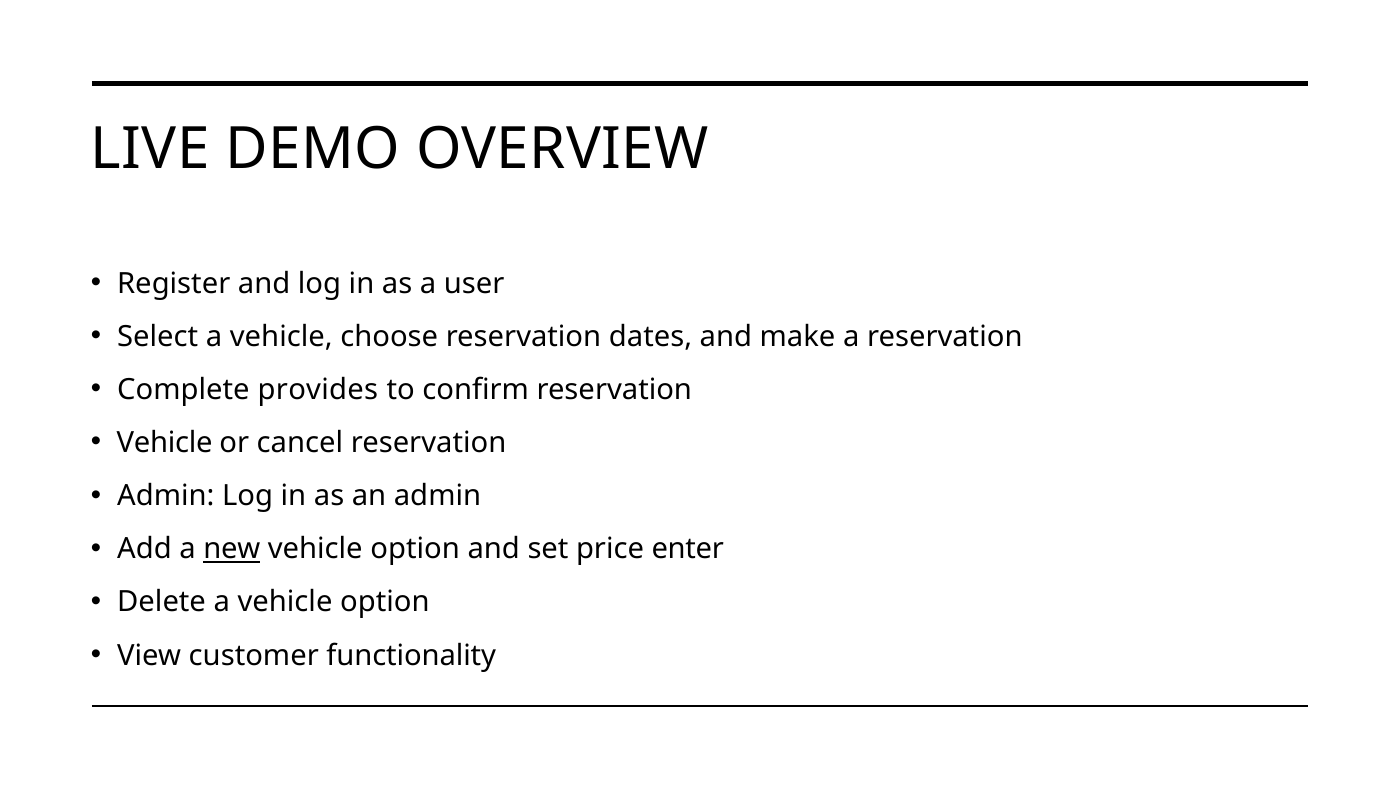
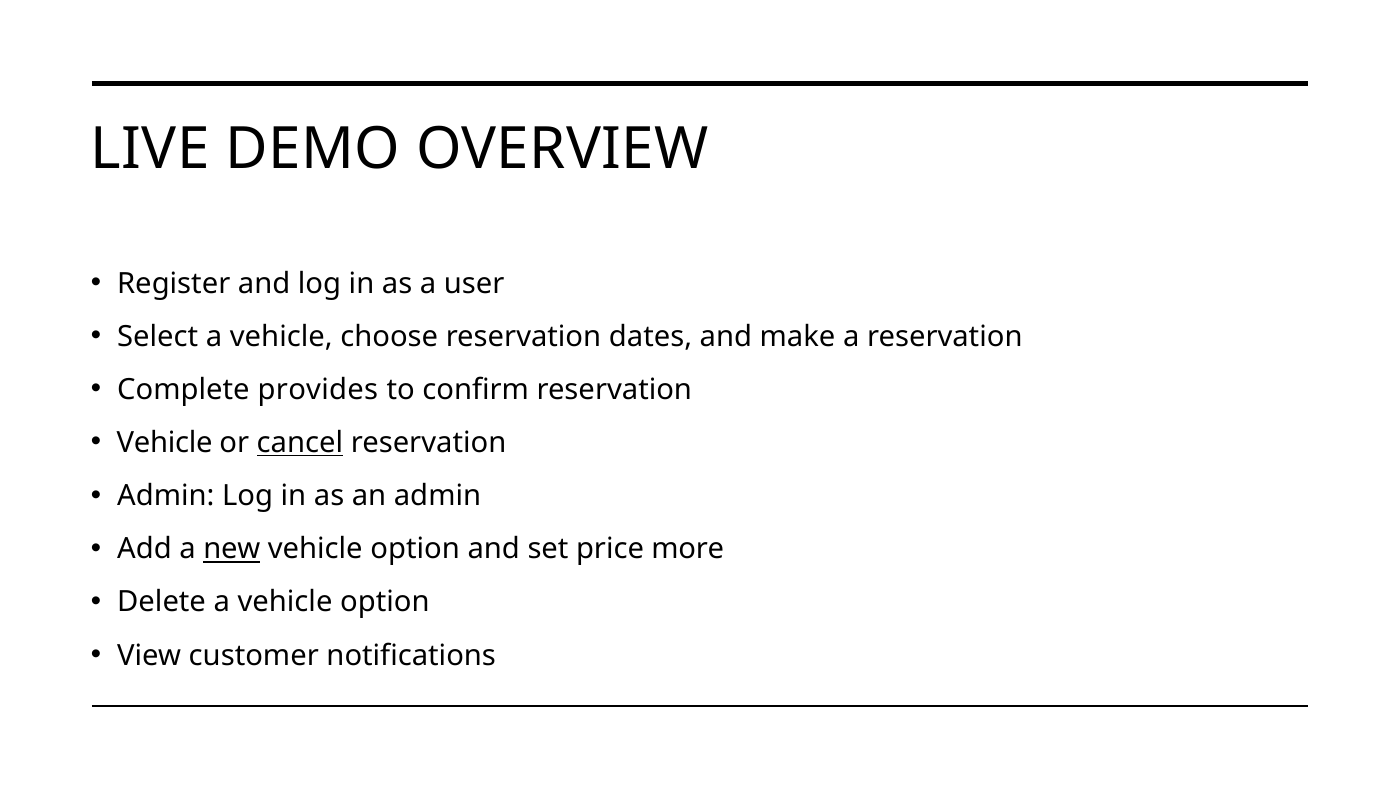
cancel underline: none -> present (300, 443)
enter: enter -> more (688, 549)
functionality: functionality -> notifications (411, 655)
